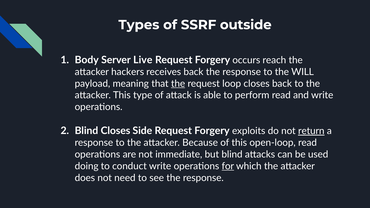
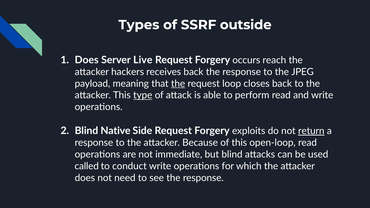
Body: Body -> Does (87, 60)
WILL: WILL -> JPEG (303, 72)
type underline: none -> present (143, 95)
Blind Closes: Closes -> Native (116, 131)
doing: doing -> called (87, 166)
for underline: present -> none (228, 166)
